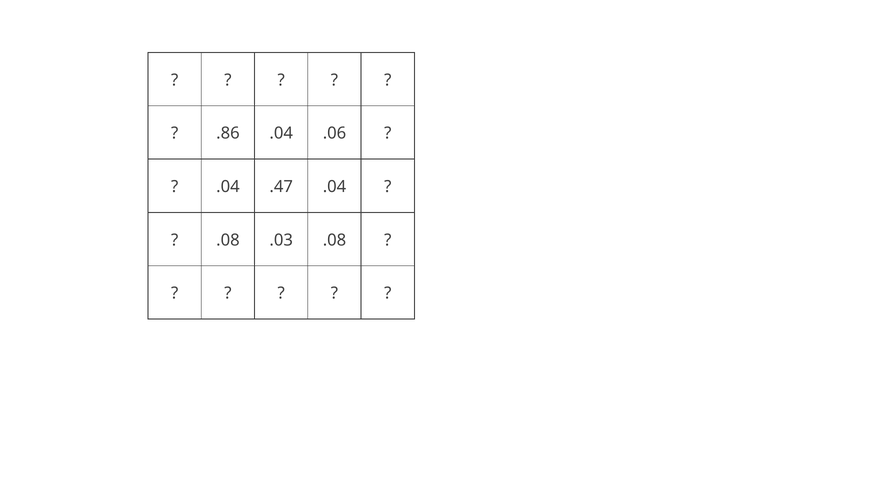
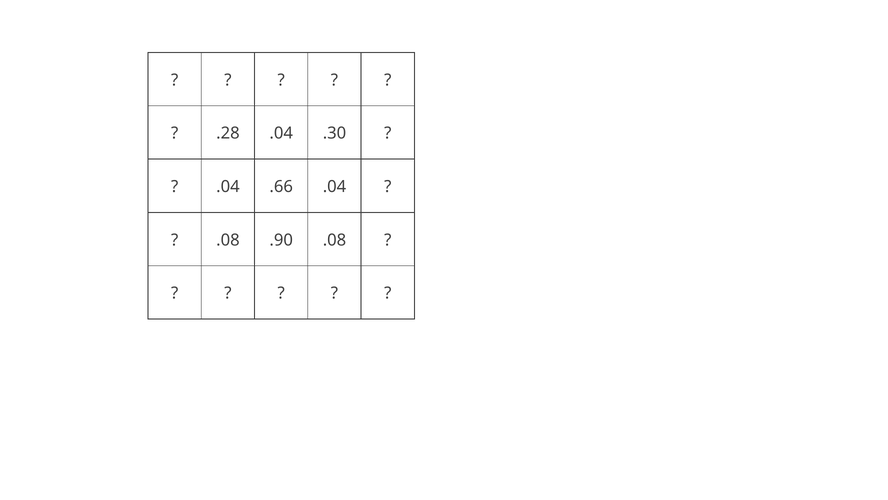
.86: .86 -> .28 (228, 133)
.06: .06 -> .30 (335, 133)
.47: .47 -> .66 (281, 187)
.03: .03 -> .90 (281, 240)
